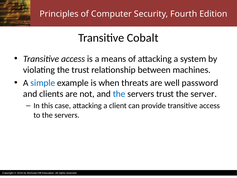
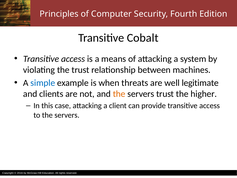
password: password -> legitimate (200, 83)
the colour: blue -> orange (119, 94)
server: server -> higher (204, 94)
